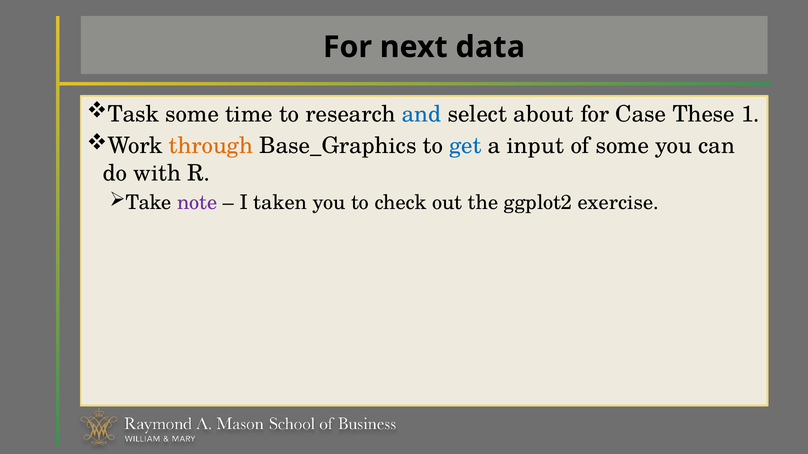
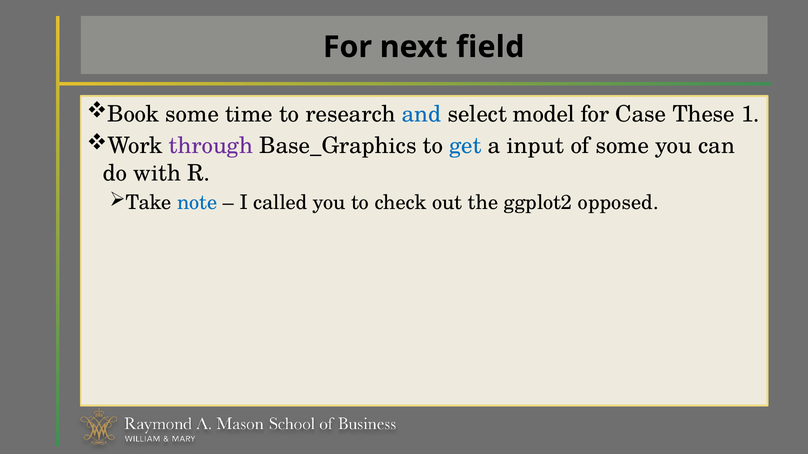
data: data -> field (490, 47)
Task: Task -> Book (133, 114)
about: about -> model (544, 114)
through colour: orange -> purple (211, 146)
note colour: purple -> blue (197, 203)
taken: taken -> called (280, 203)
exercise: exercise -> opposed (618, 203)
